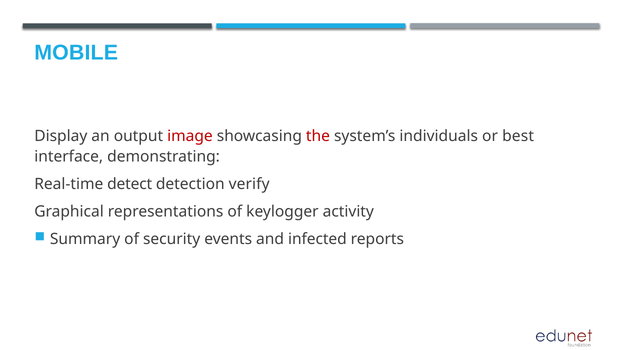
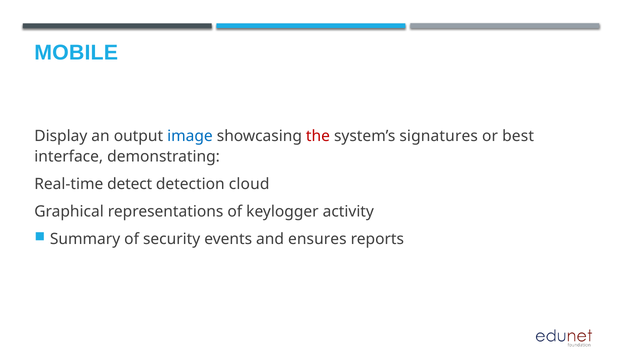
image colour: red -> blue (190, 136)
individuals: individuals -> signatures (439, 136)
verify: verify -> cloud (249, 184)
infected: infected -> ensures (317, 239)
